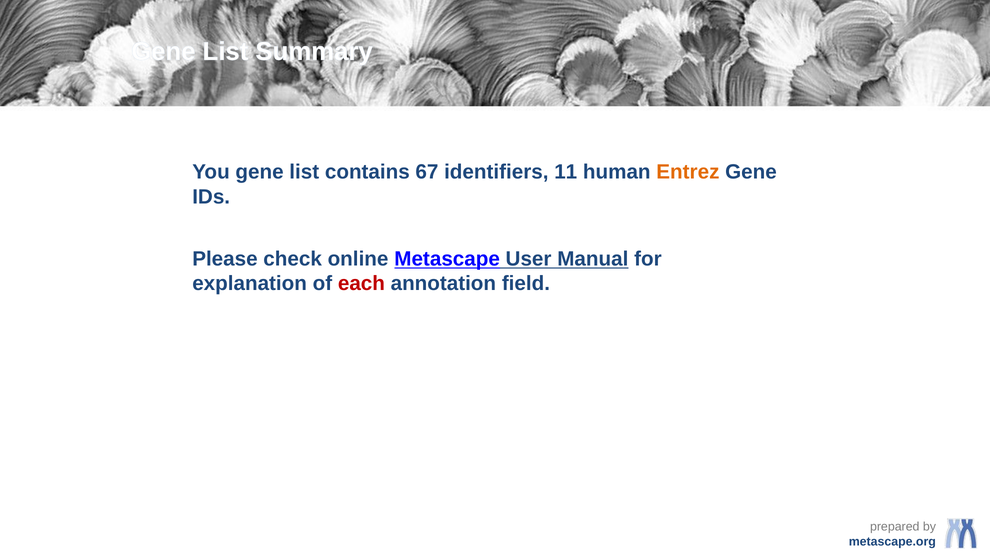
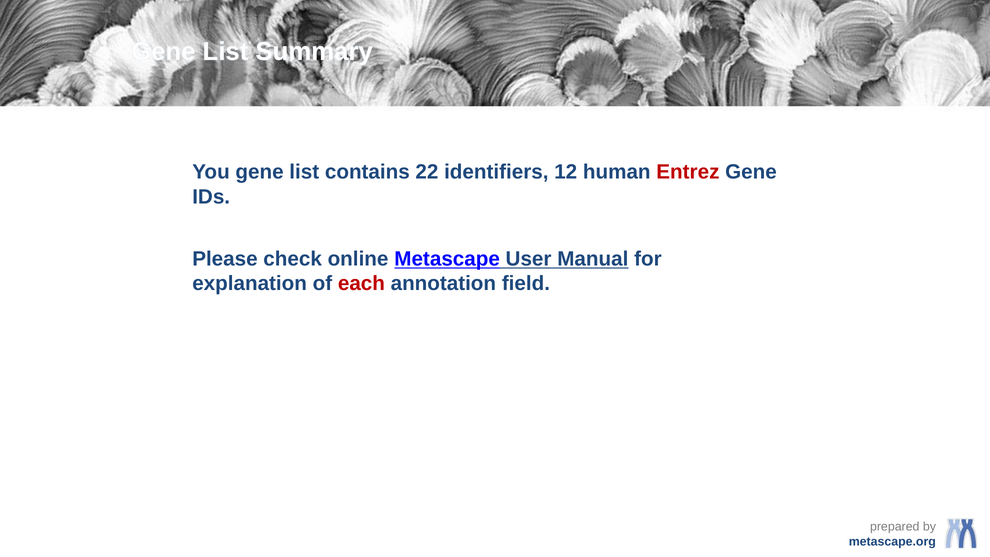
67: 67 -> 22 (427, 172)
11: 11 -> 12 (566, 172)
Entrez colour: orange -> red (688, 172)
